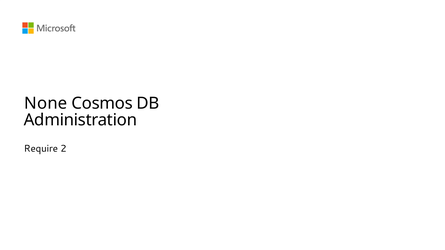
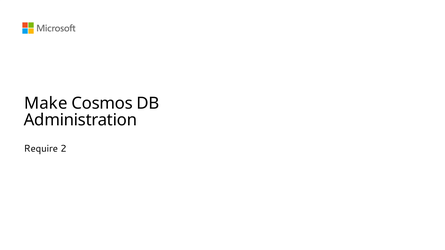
None: None -> Make (46, 104)
